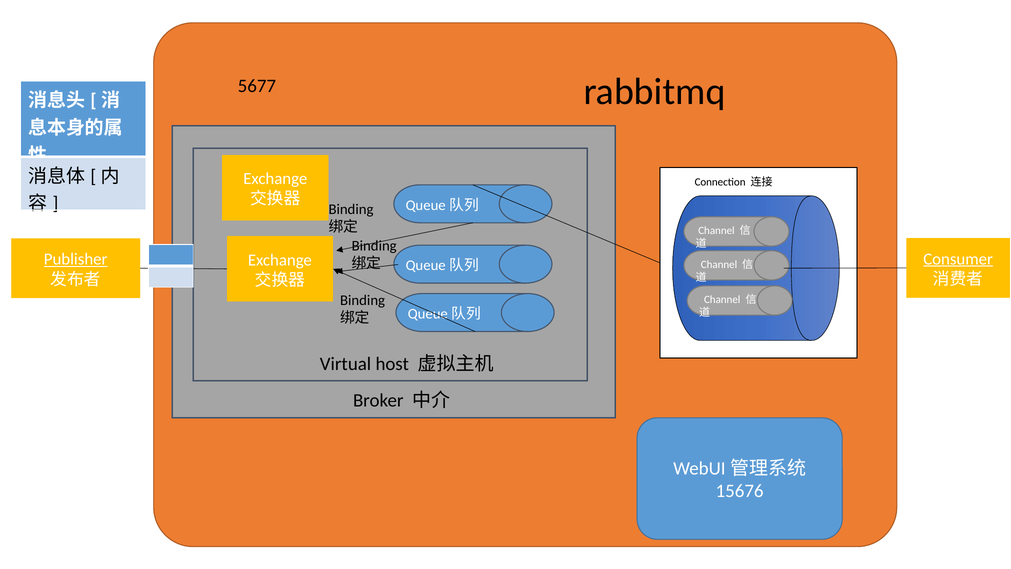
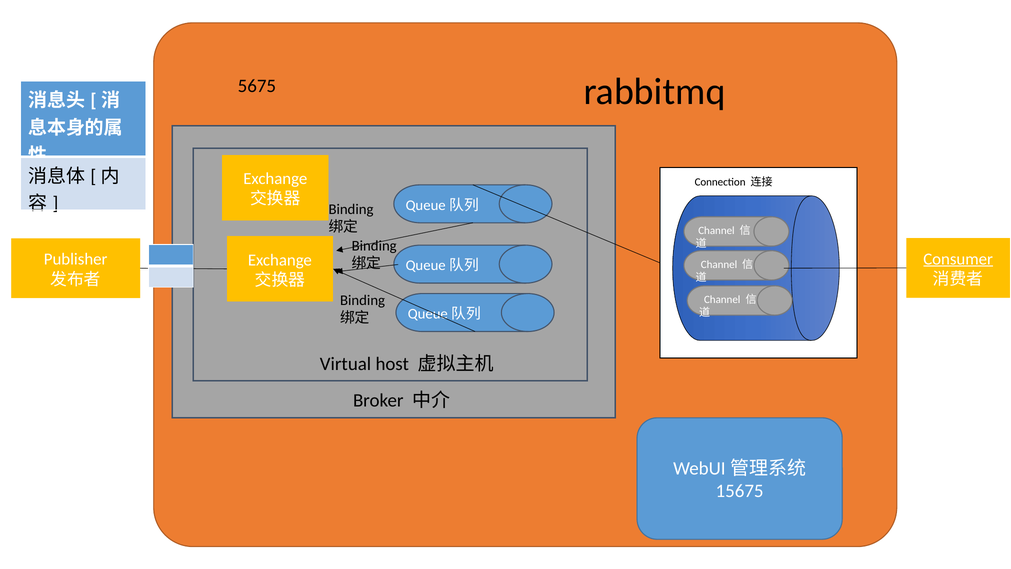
5677: 5677 -> 5675 (257, 86)
Publisher underline: present -> none (76, 259)
15676: 15676 -> 15675 (740, 491)
